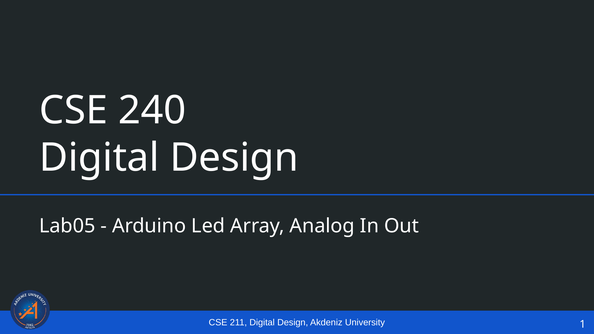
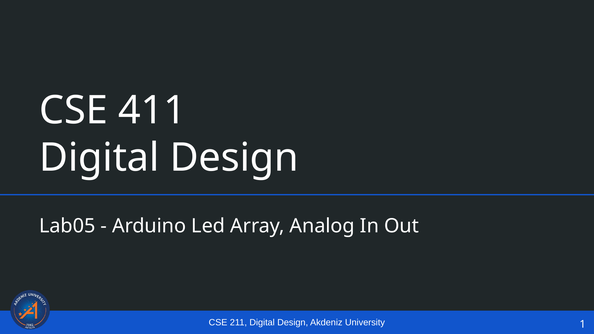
240: 240 -> 411 (152, 110)
